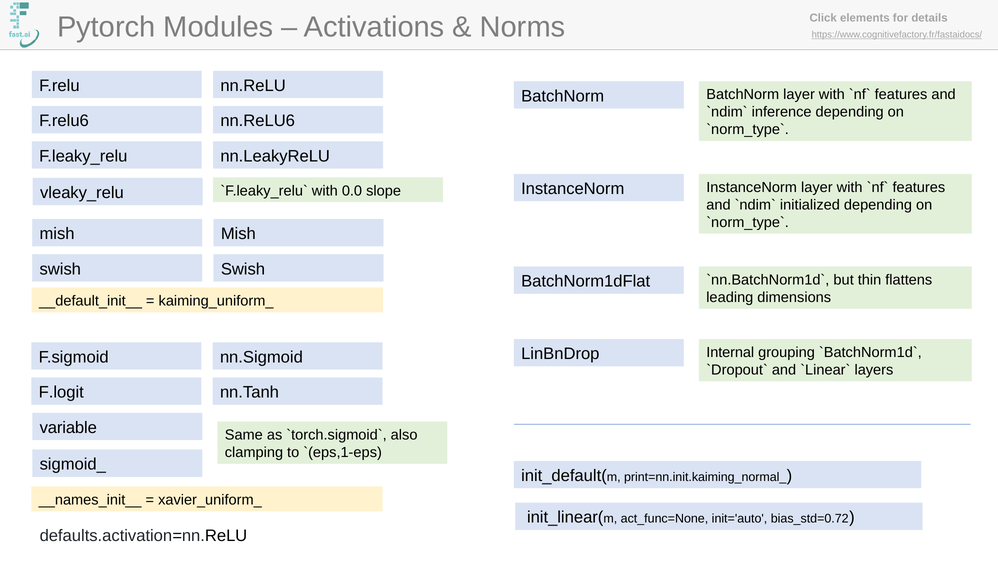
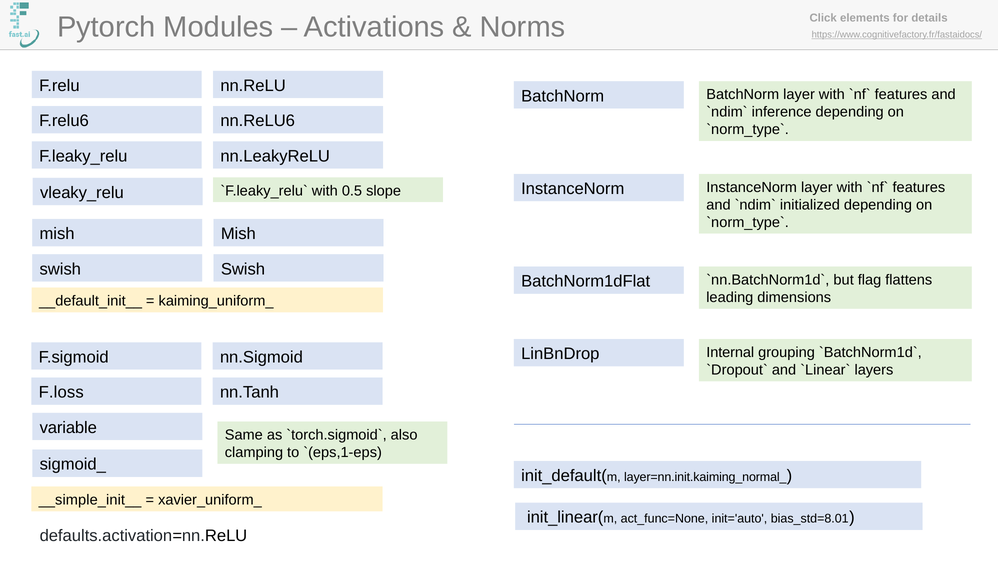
0.0: 0.0 -> 0.5 (352, 191)
thin: thin -> flag (870, 280)
F.logit: F.logit -> F.loss (61, 393)
print=nn.init.kaiming_normal_: print=nn.init.kaiming_normal_ -> layer=nn.init.kaiming_normal_ (705, 477)
__names_init__: __names_init__ -> __simple_init__ (90, 500)
bias_std=0.72: bias_std=0.72 -> bias_std=8.01 (810, 519)
